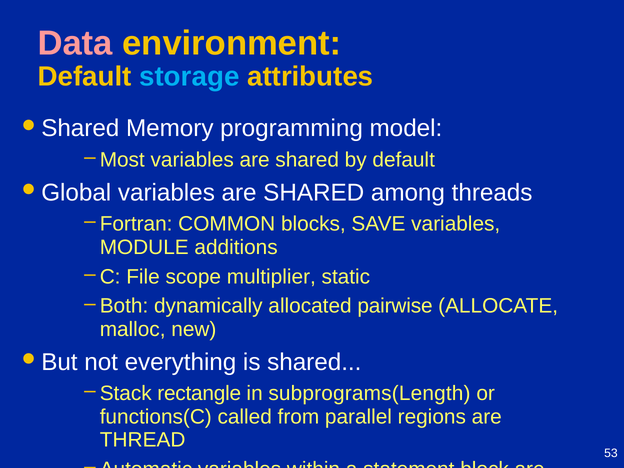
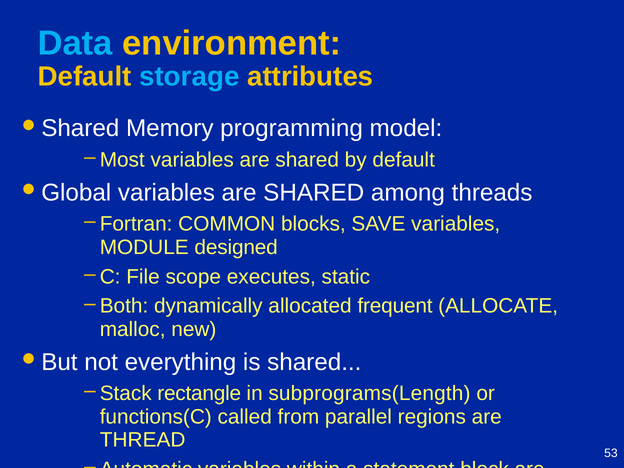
Data colour: pink -> light blue (75, 43)
additions: additions -> designed (236, 247)
multiplier: multiplier -> executes (271, 277)
pairwise: pairwise -> frequent (395, 306)
